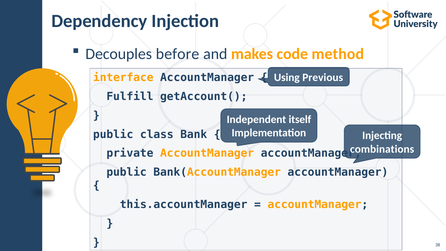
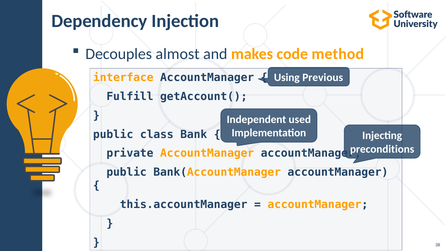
before: before -> almost (178, 54)
itself: itself -> used (300, 120)
combinations: combinations -> preconditions (382, 149)
